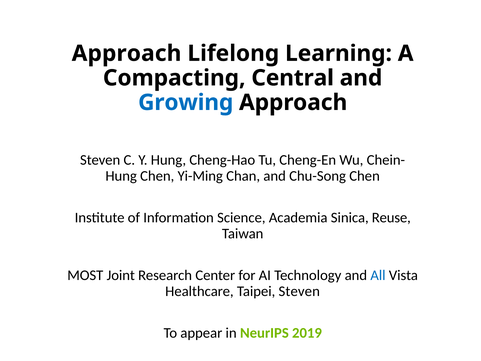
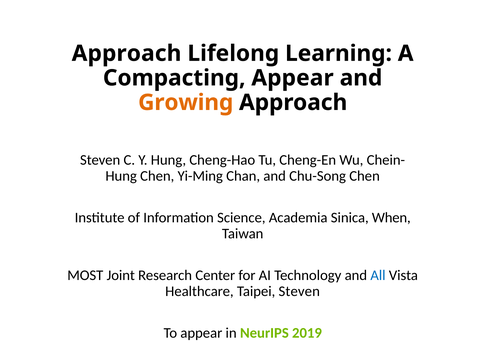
Compacting Central: Central -> Appear (293, 78)
Growing colour: blue -> orange (186, 102)
Reuse: Reuse -> When (391, 218)
